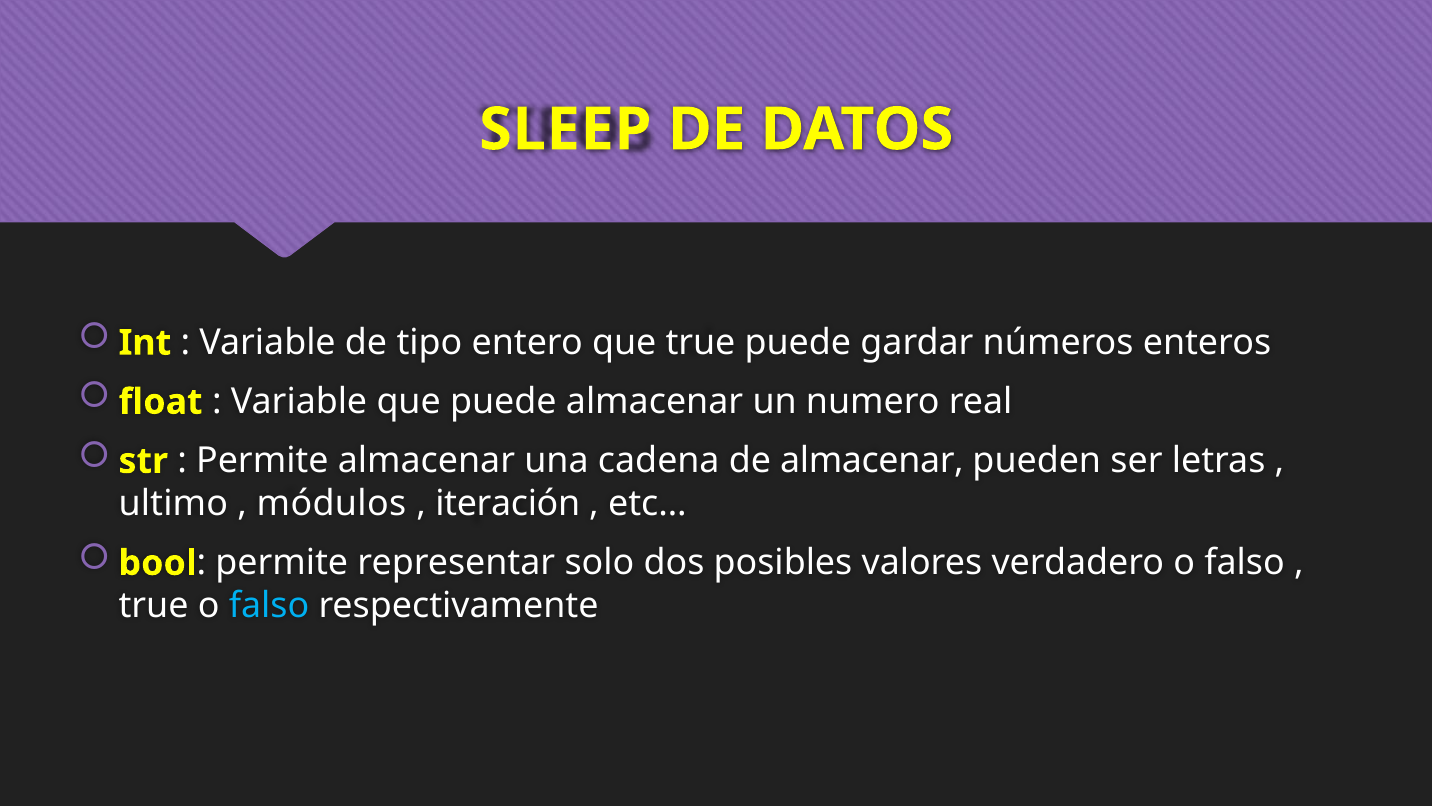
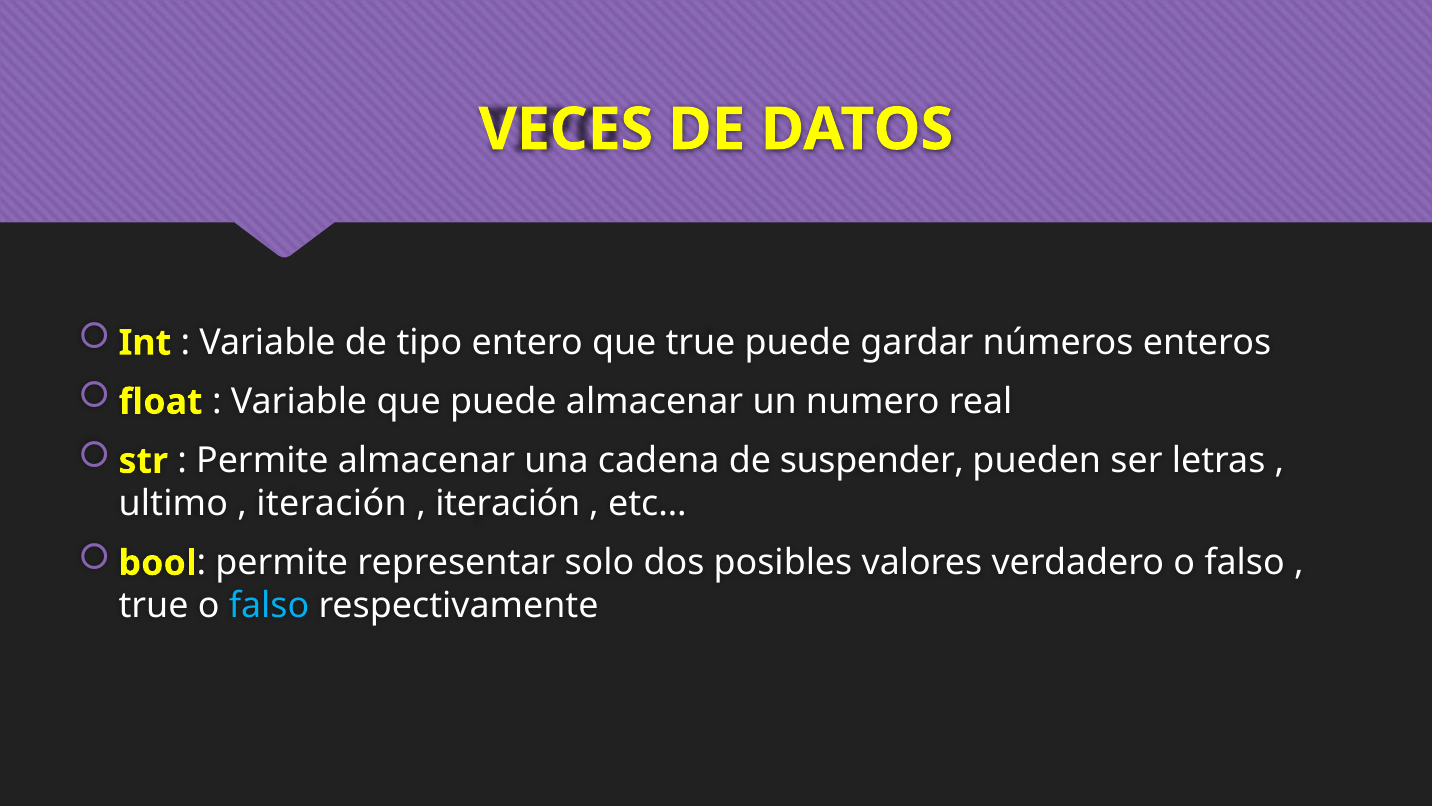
SLEEP: SLEEP -> VECES (566, 129)
de almacenar: almacenar -> suspender (872, 461)
módulos: módulos -> iteración (331, 504)
